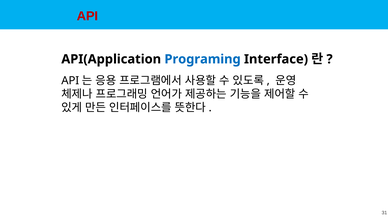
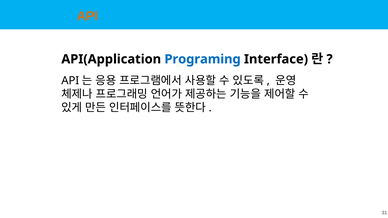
API colour: red -> orange (87, 16)
